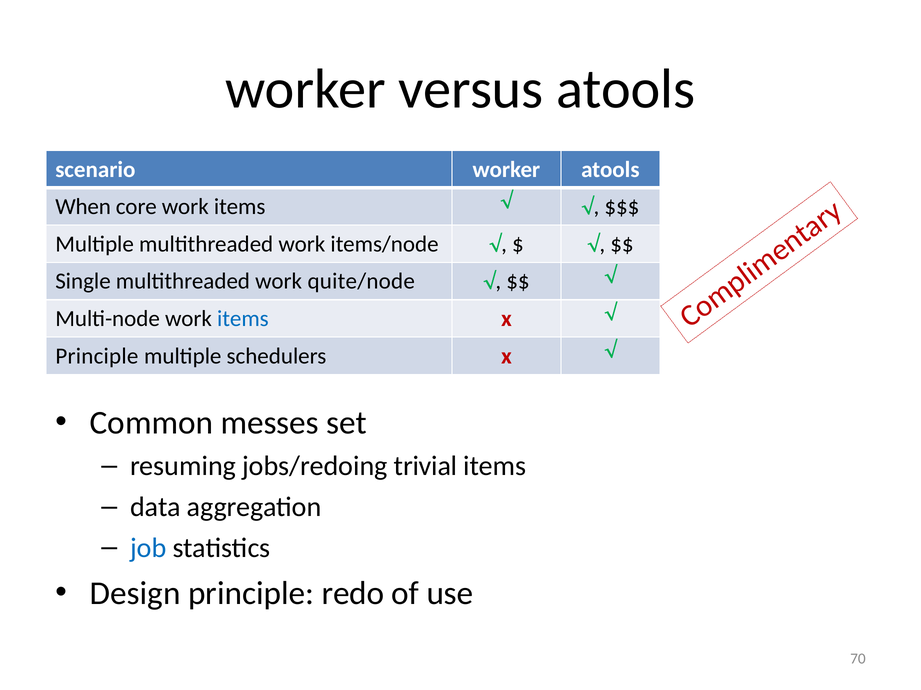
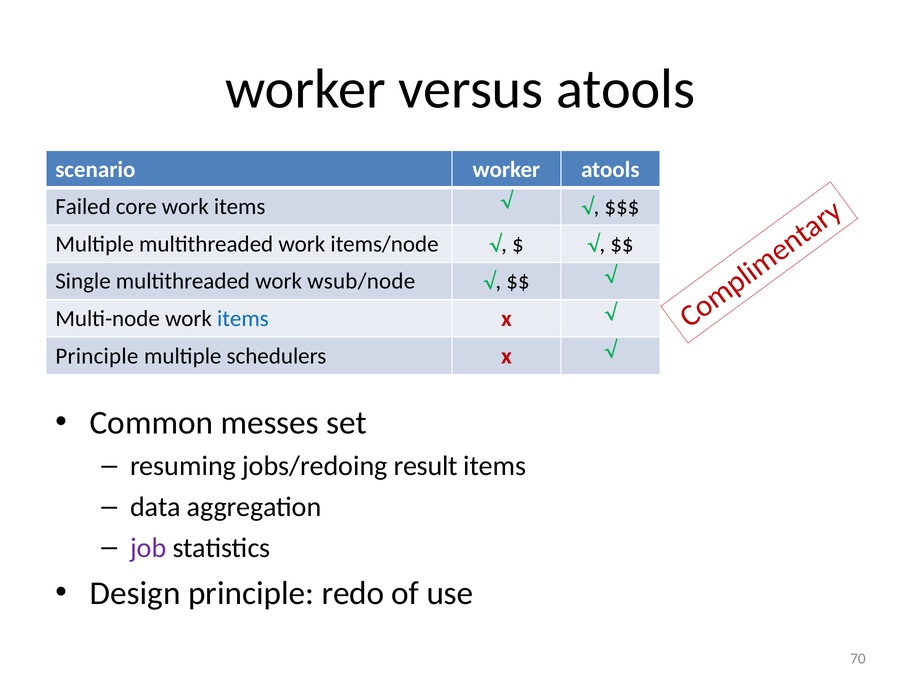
When: When -> Failed (83, 207)
quite/node: quite/node -> wsub/node (361, 282)
trivial: trivial -> result (426, 467)
job colour: blue -> purple (148, 549)
